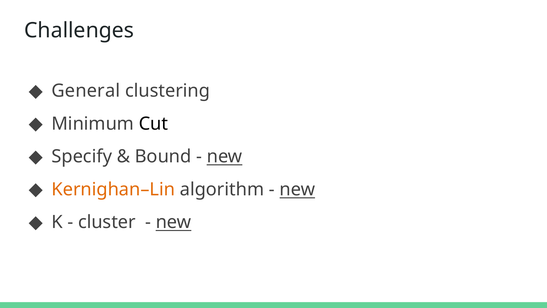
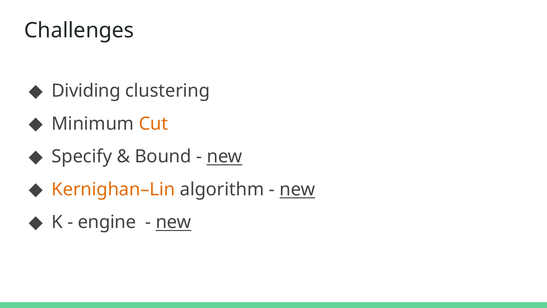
General: General -> Dividing (86, 91)
Cut colour: black -> orange (153, 124)
cluster: cluster -> engine (107, 222)
